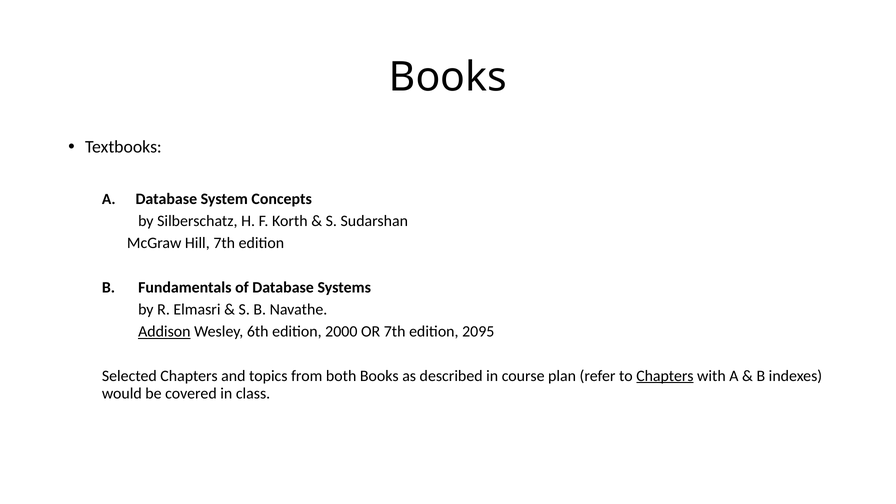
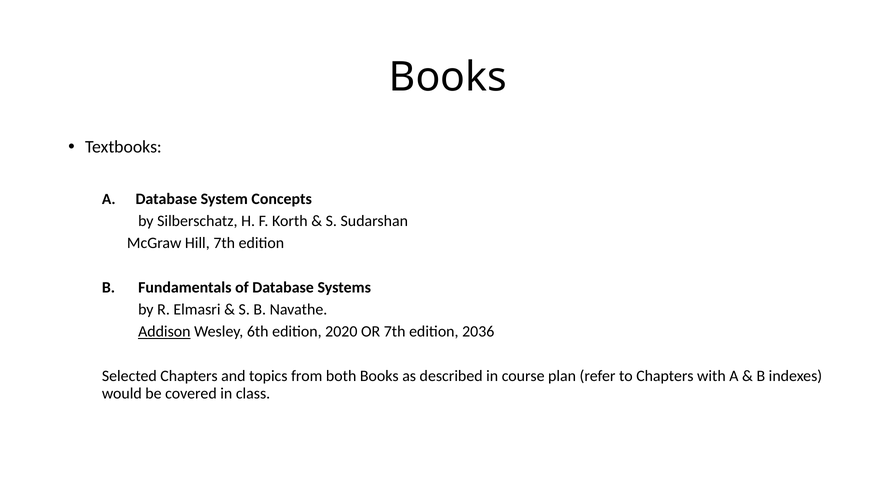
2000: 2000 -> 2020 (341, 332)
2095: 2095 -> 2036 (478, 332)
Chapters underline: present -> none (665, 376)
